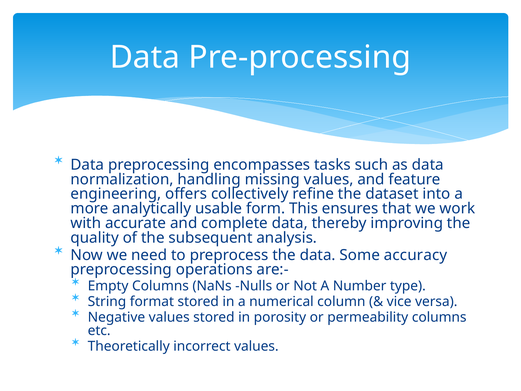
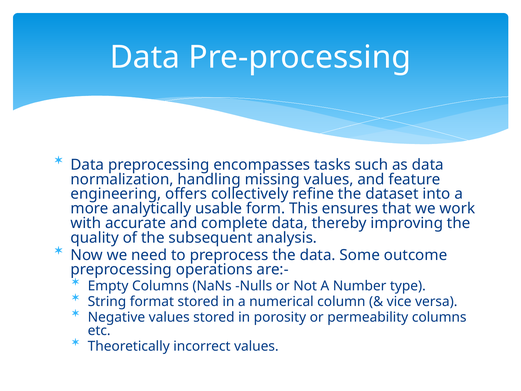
accuracy: accuracy -> outcome (416, 255)
